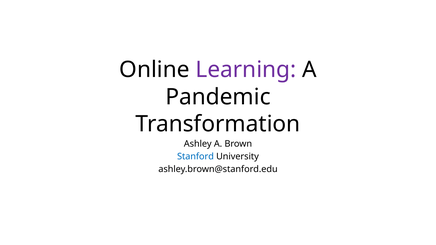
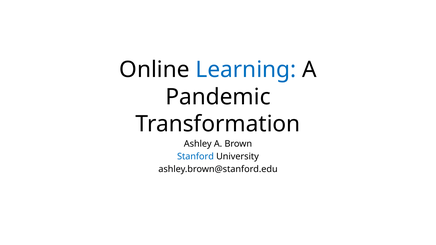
Learning colour: purple -> blue (246, 70)
